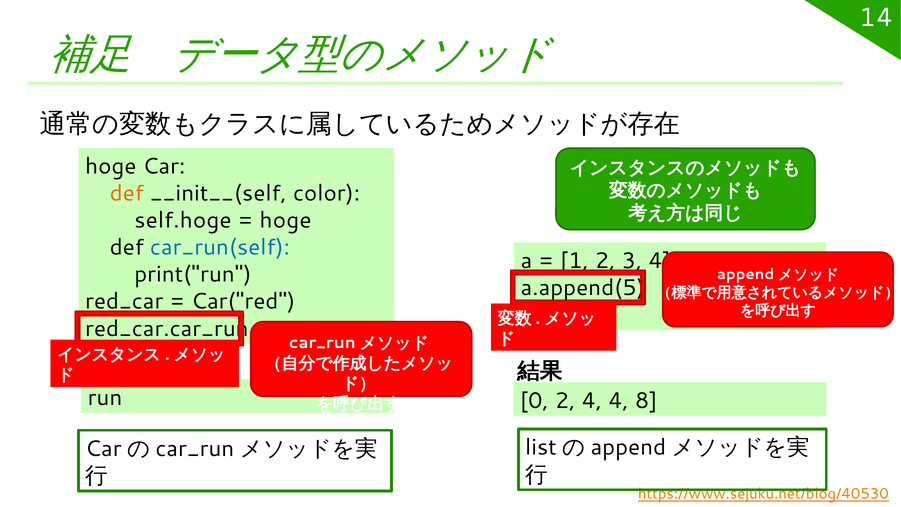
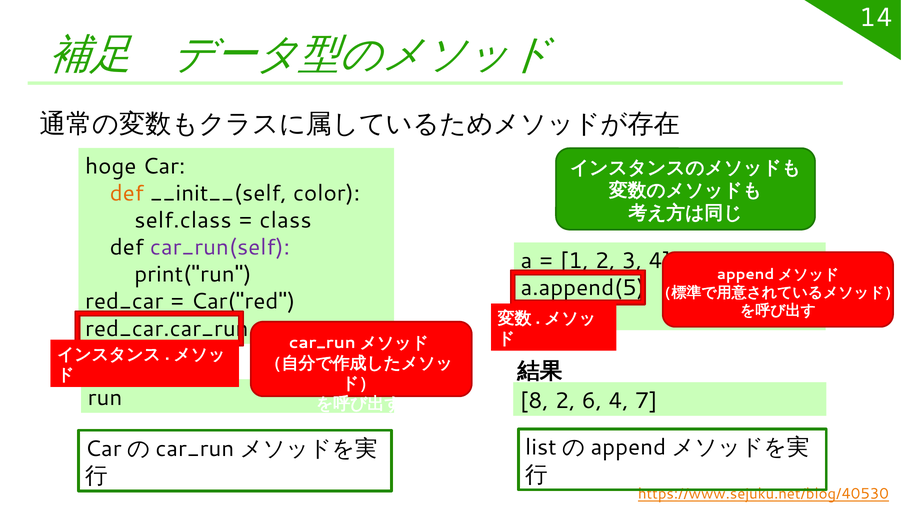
self.hoge: self.hoge -> self.class (183, 220)
hoge: hoge -> class (286, 220)
car_run(self colour: blue -> purple (220, 247)
0: 0 -> 8 (534, 400)
2 4: 4 -> 6 (592, 400)
8: 8 -> 7 (646, 400)
